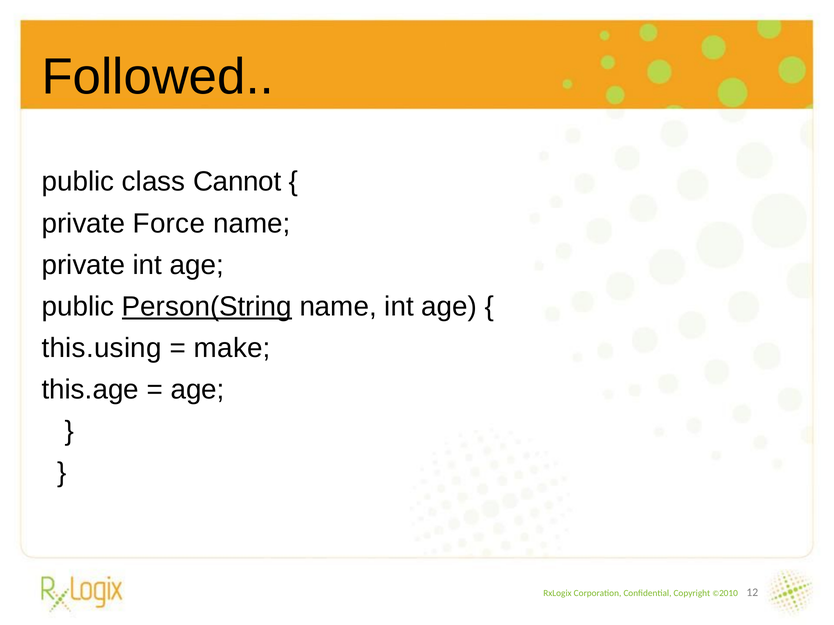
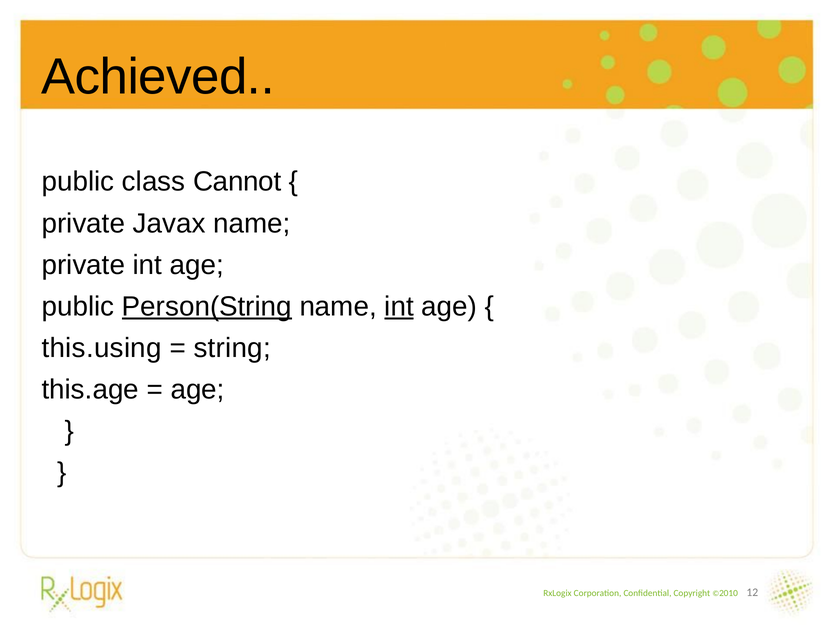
Followed: Followed -> Achieved (158, 77)
Force: Force -> Javax (169, 224)
int underline: none -> present (399, 307)
make: make -> string (232, 348)
